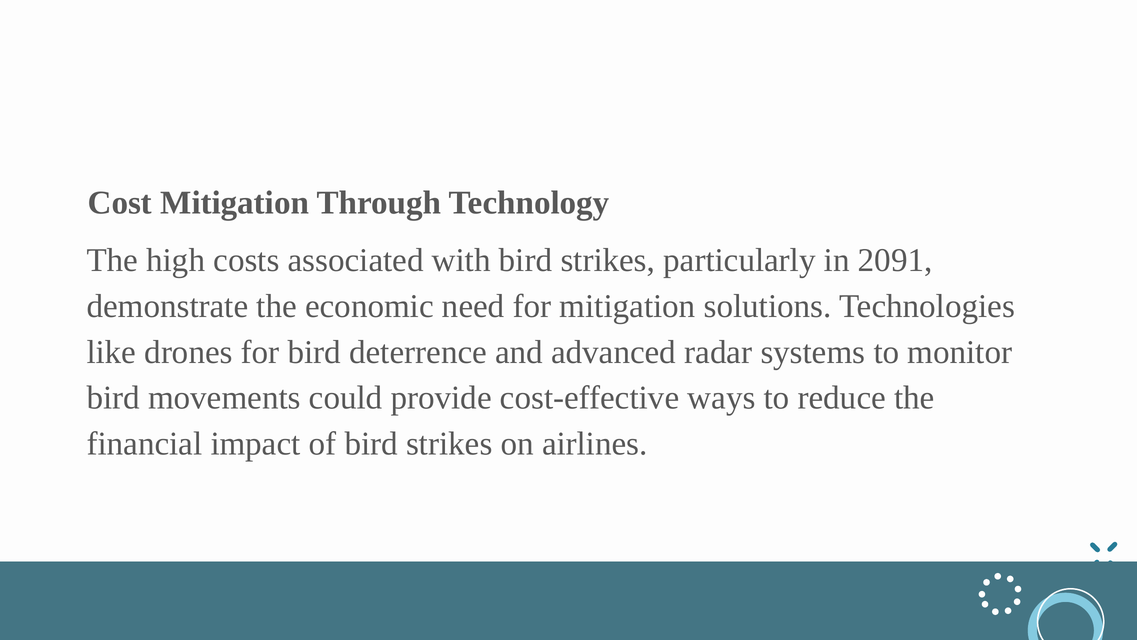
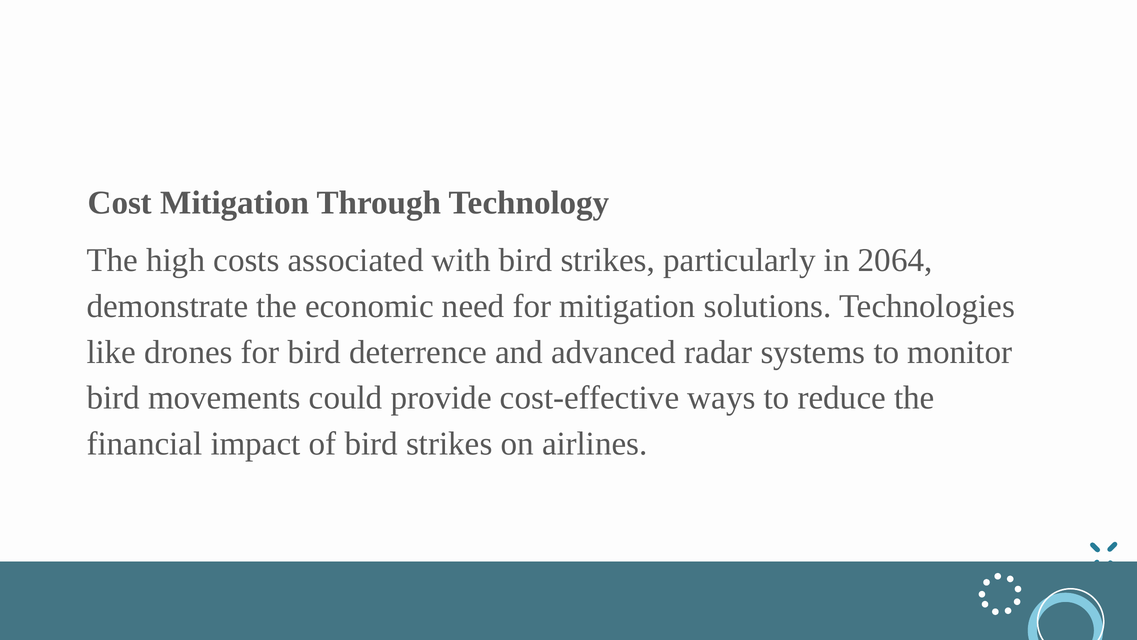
2091: 2091 -> 2064 (895, 260)
